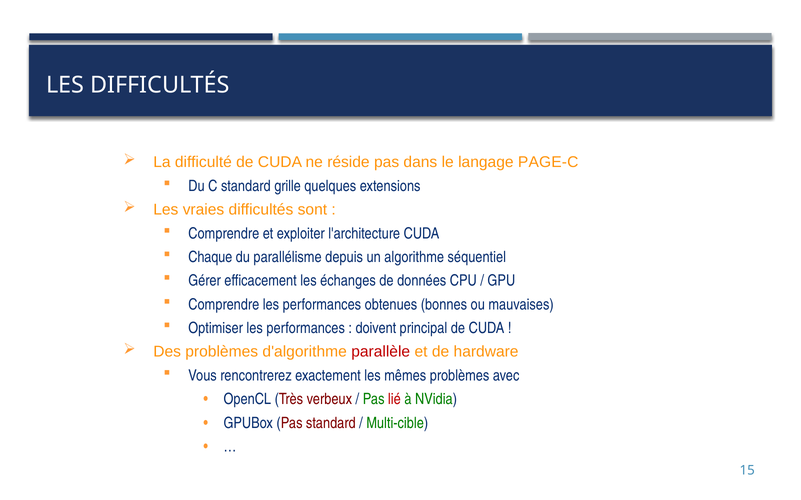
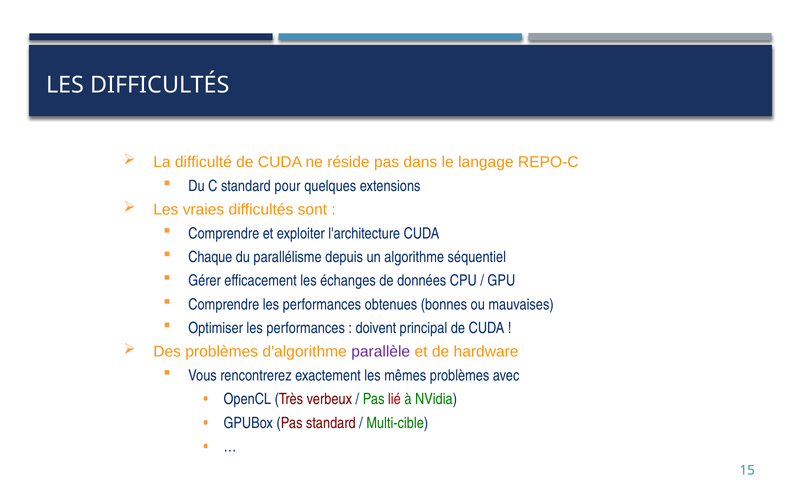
PAGE-C: PAGE-C -> REPO-C (548, 163)
grille: grille -> pour (287, 186)
parallèle colour: red -> purple (381, 352)
